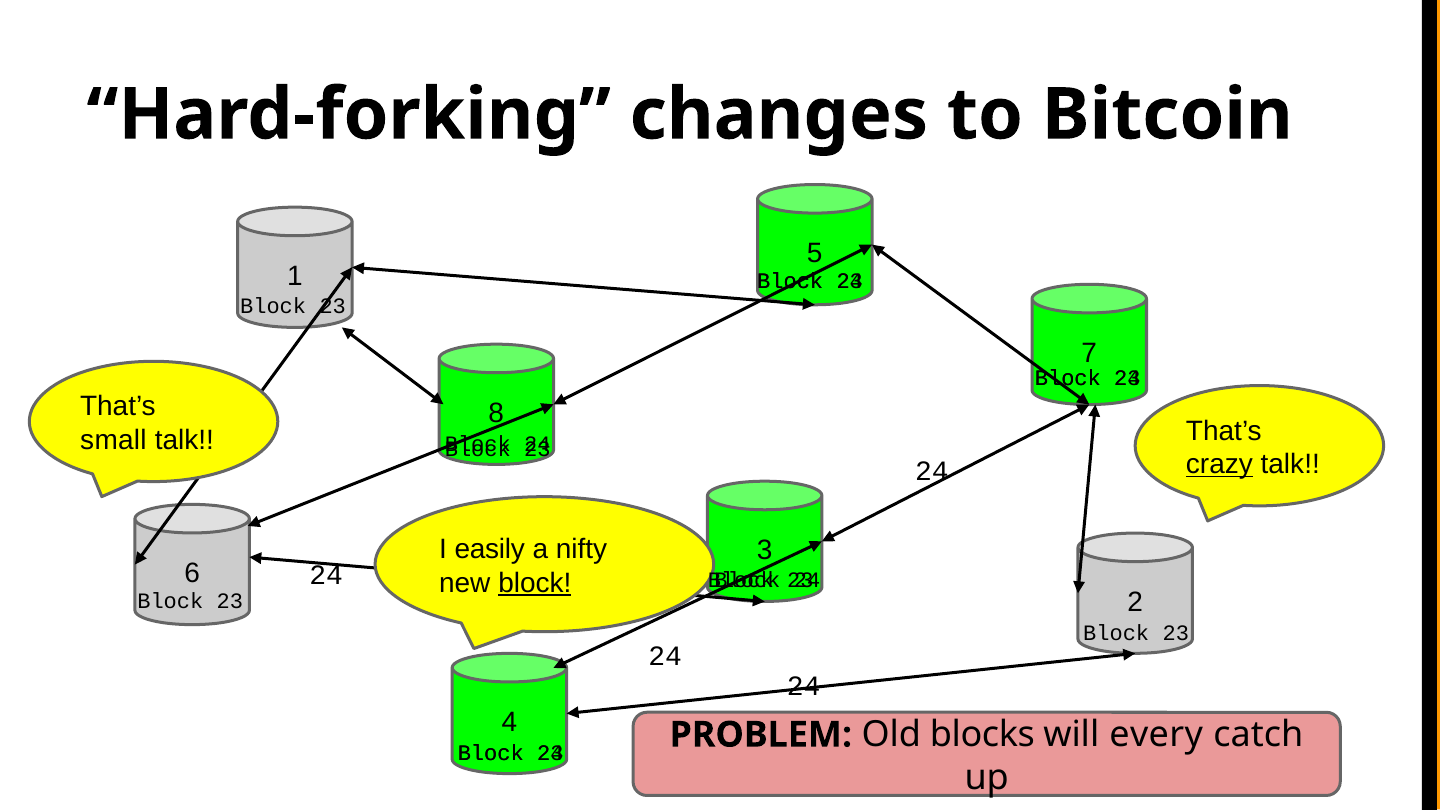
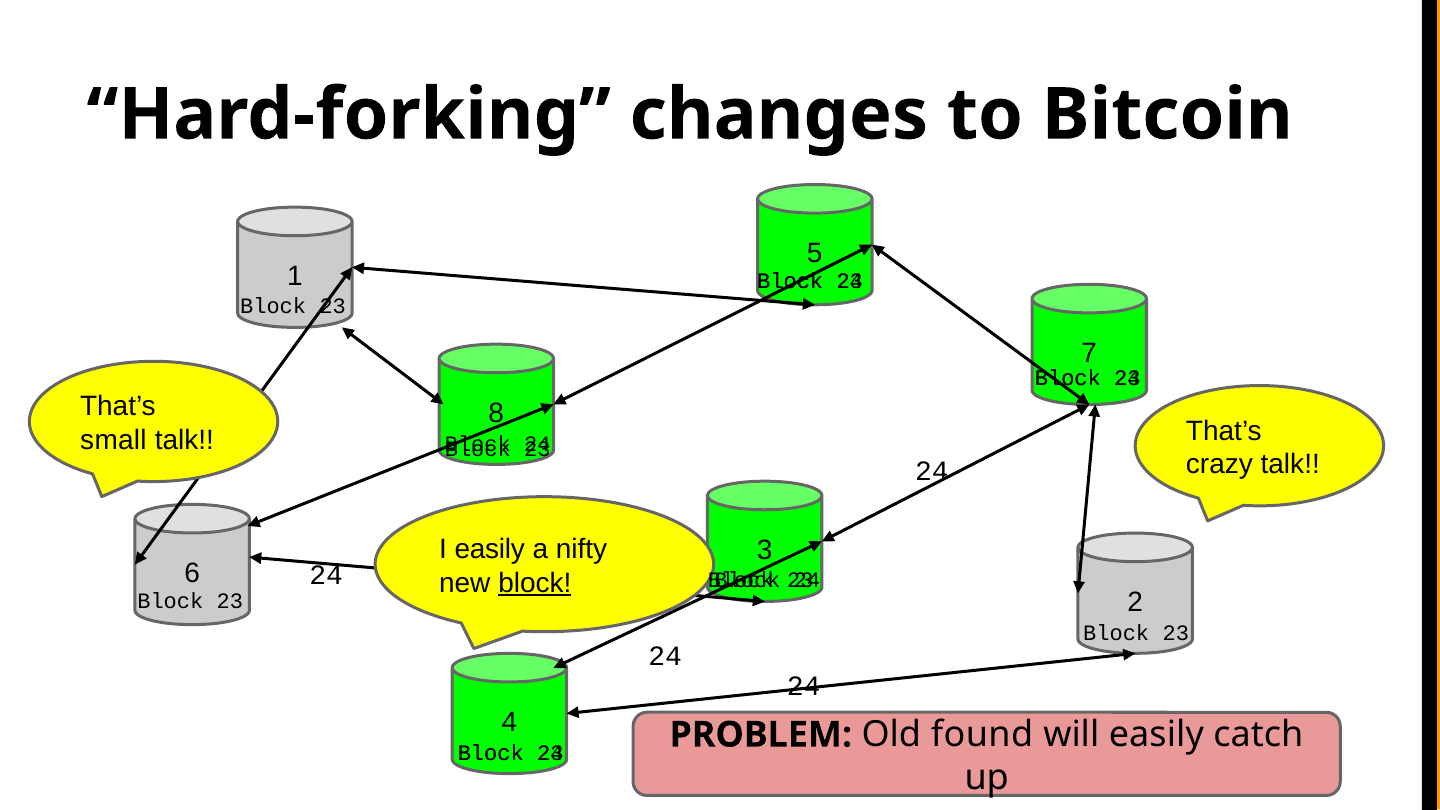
crazy underline: present -> none (1219, 464)
blocks: blocks -> found (982, 735)
will every: every -> easily (1156, 735)
